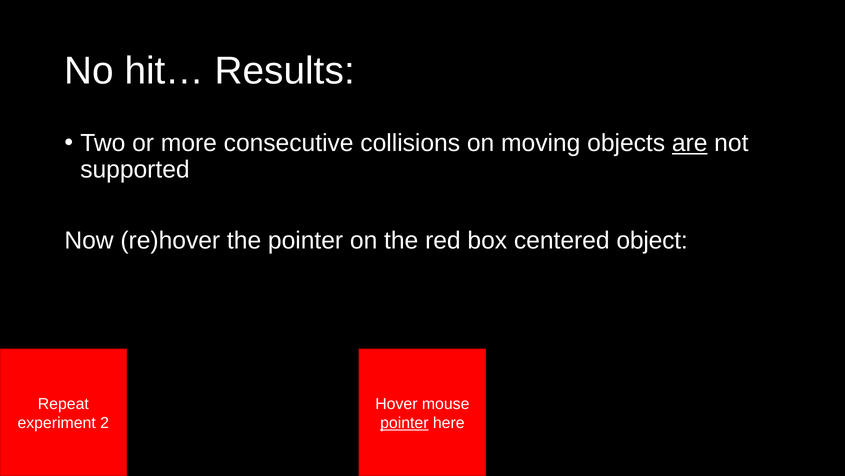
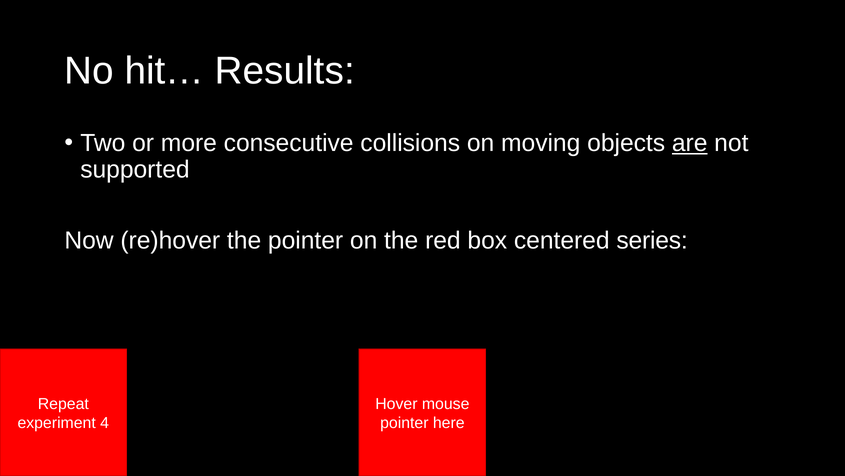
object: object -> series (652, 240)
2: 2 -> 4 (105, 423)
pointer underline: present -> none (404, 423)
